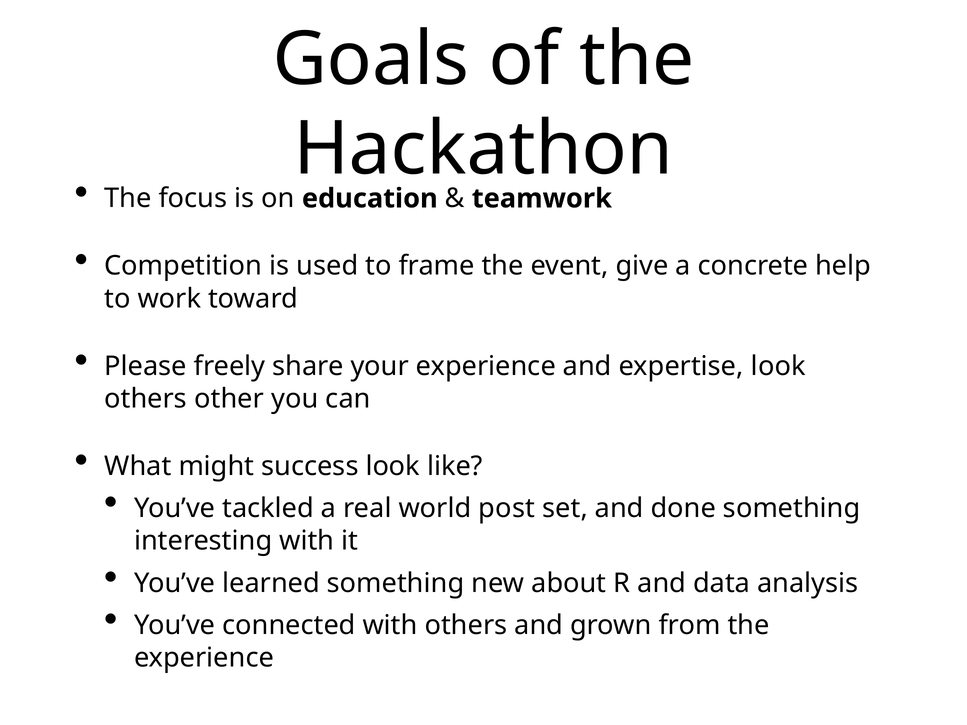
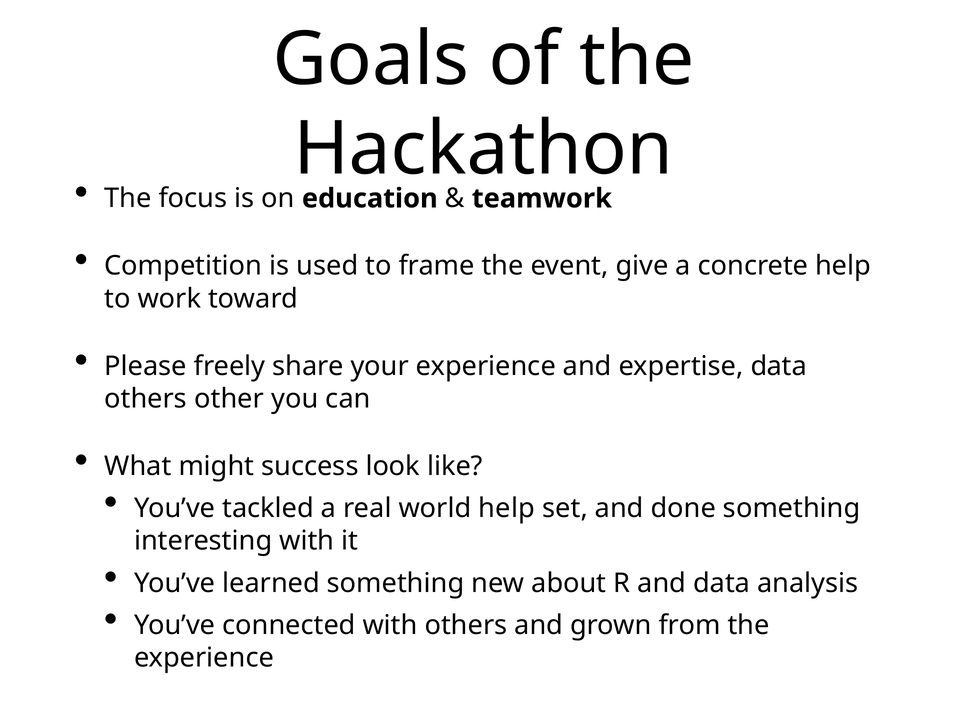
expertise look: look -> data (779, 366)
world post: post -> help (507, 509)
